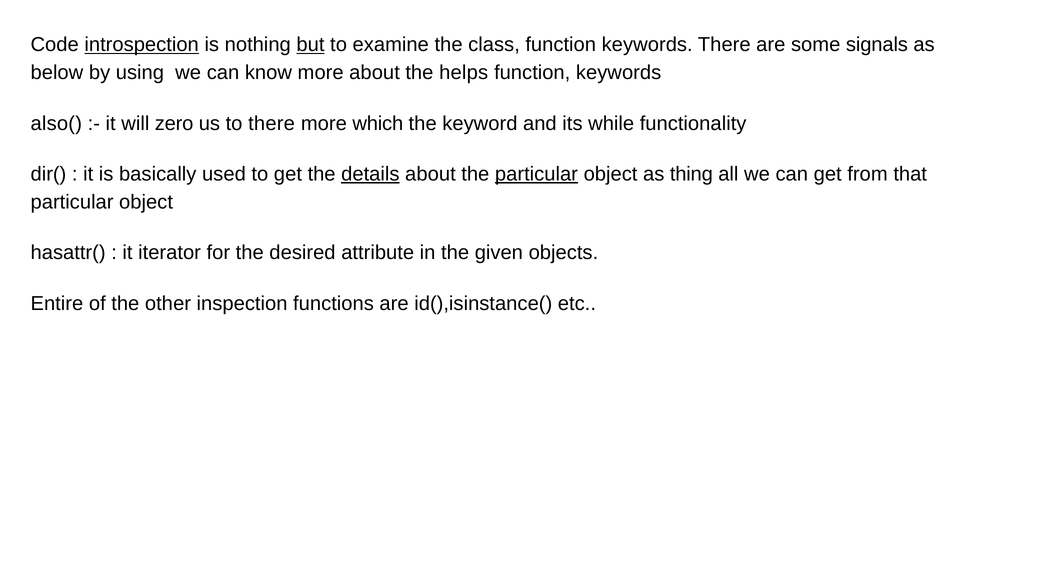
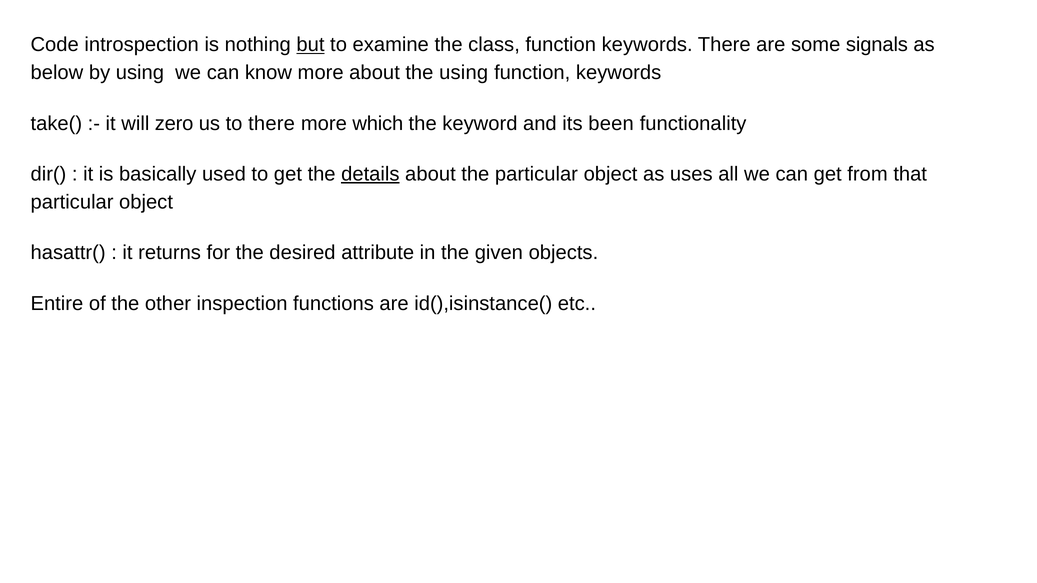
introspection underline: present -> none (142, 45)
the helps: helps -> using (464, 73)
also(: also( -> take( (56, 123)
while: while -> been (611, 123)
particular underline: present -> none (536, 174)
thing: thing -> uses (691, 174)
iterator: iterator -> returns (170, 253)
